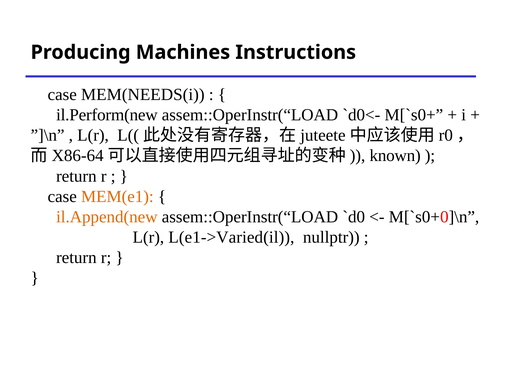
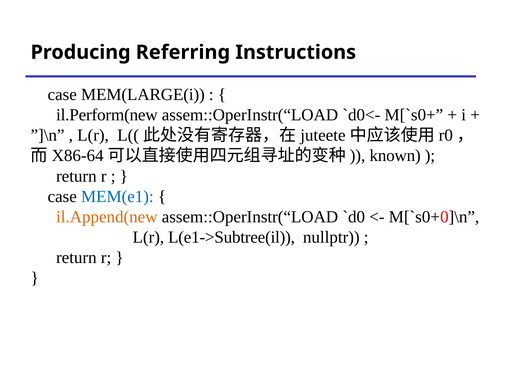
Machines: Machines -> Referring (183, 52)
MEM(NEEDS(i: MEM(NEEDS(i -> MEM(LARGE(i (143, 95)
MEM(e1 colour: orange -> blue (117, 197)
L(e1->Varied(il: L(e1->Varied(il -> L(e1->Subtree(il (232, 238)
